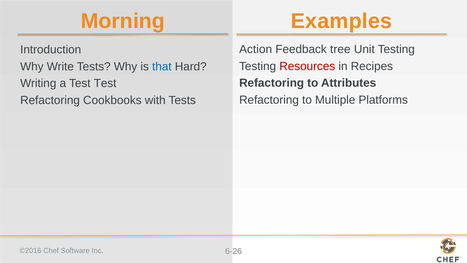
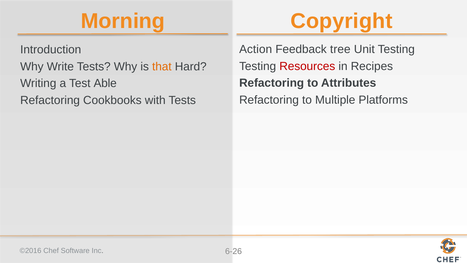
Examples: Examples -> Copyright (342, 21)
that colour: blue -> orange (162, 66)
Test Test: Test -> Able (105, 83)
